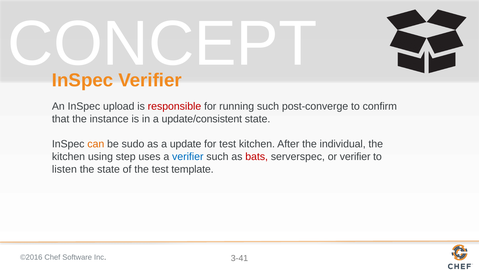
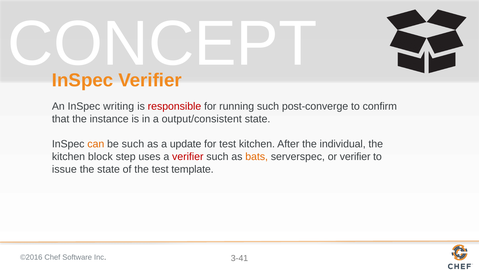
upload: upload -> writing (119, 106)
update/consistent: update/consistent -> output/consistent (202, 119)
be sudo: sudo -> such (133, 144)
using: using -> block (100, 156)
verifier colour: blue -> red (188, 156)
bats colour: red -> orange (257, 156)
listen: listen -> issue (64, 169)
